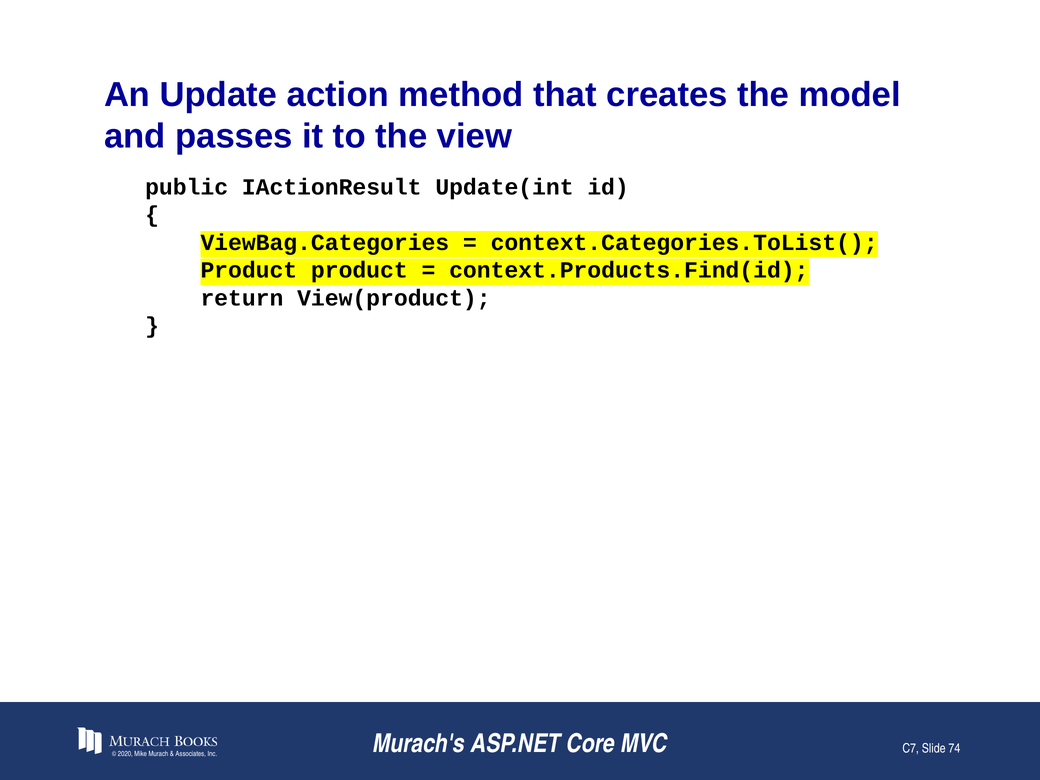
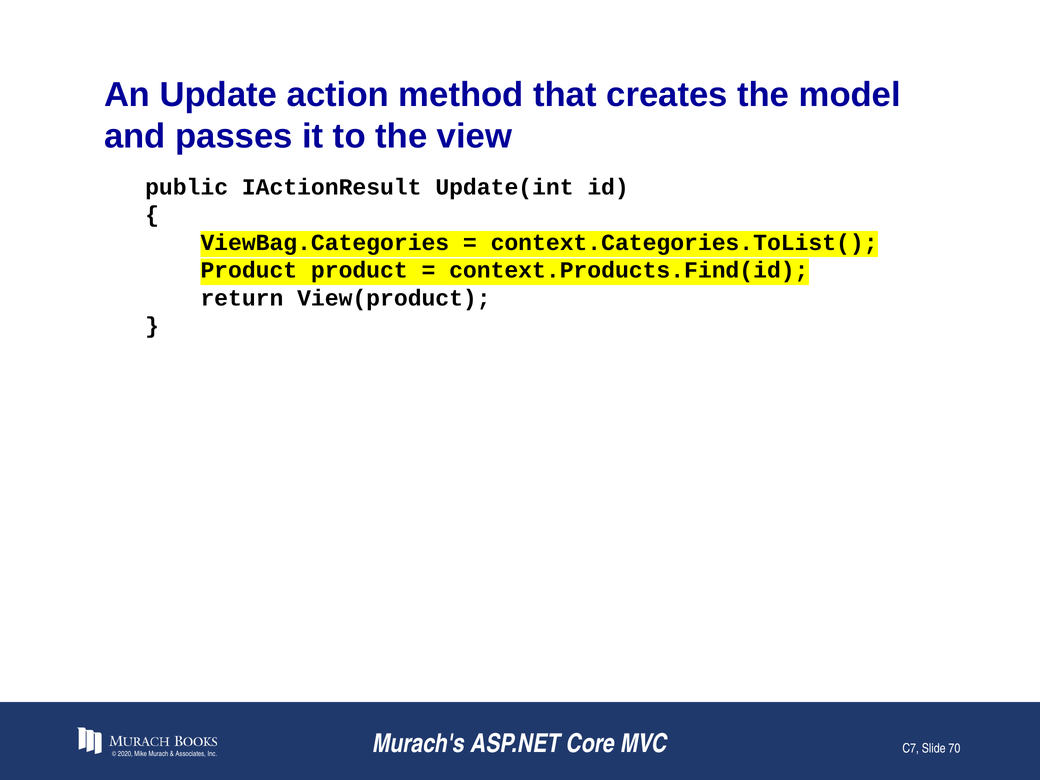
74: 74 -> 70 (954, 748)
